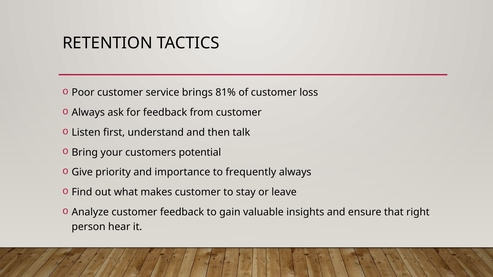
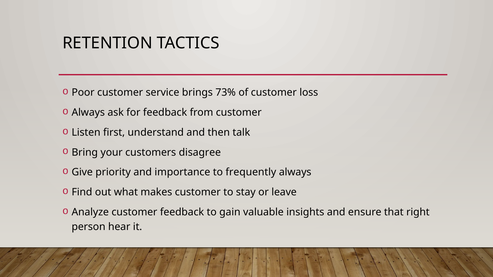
81%: 81% -> 73% (226, 93)
potential: potential -> disagree (200, 152)
